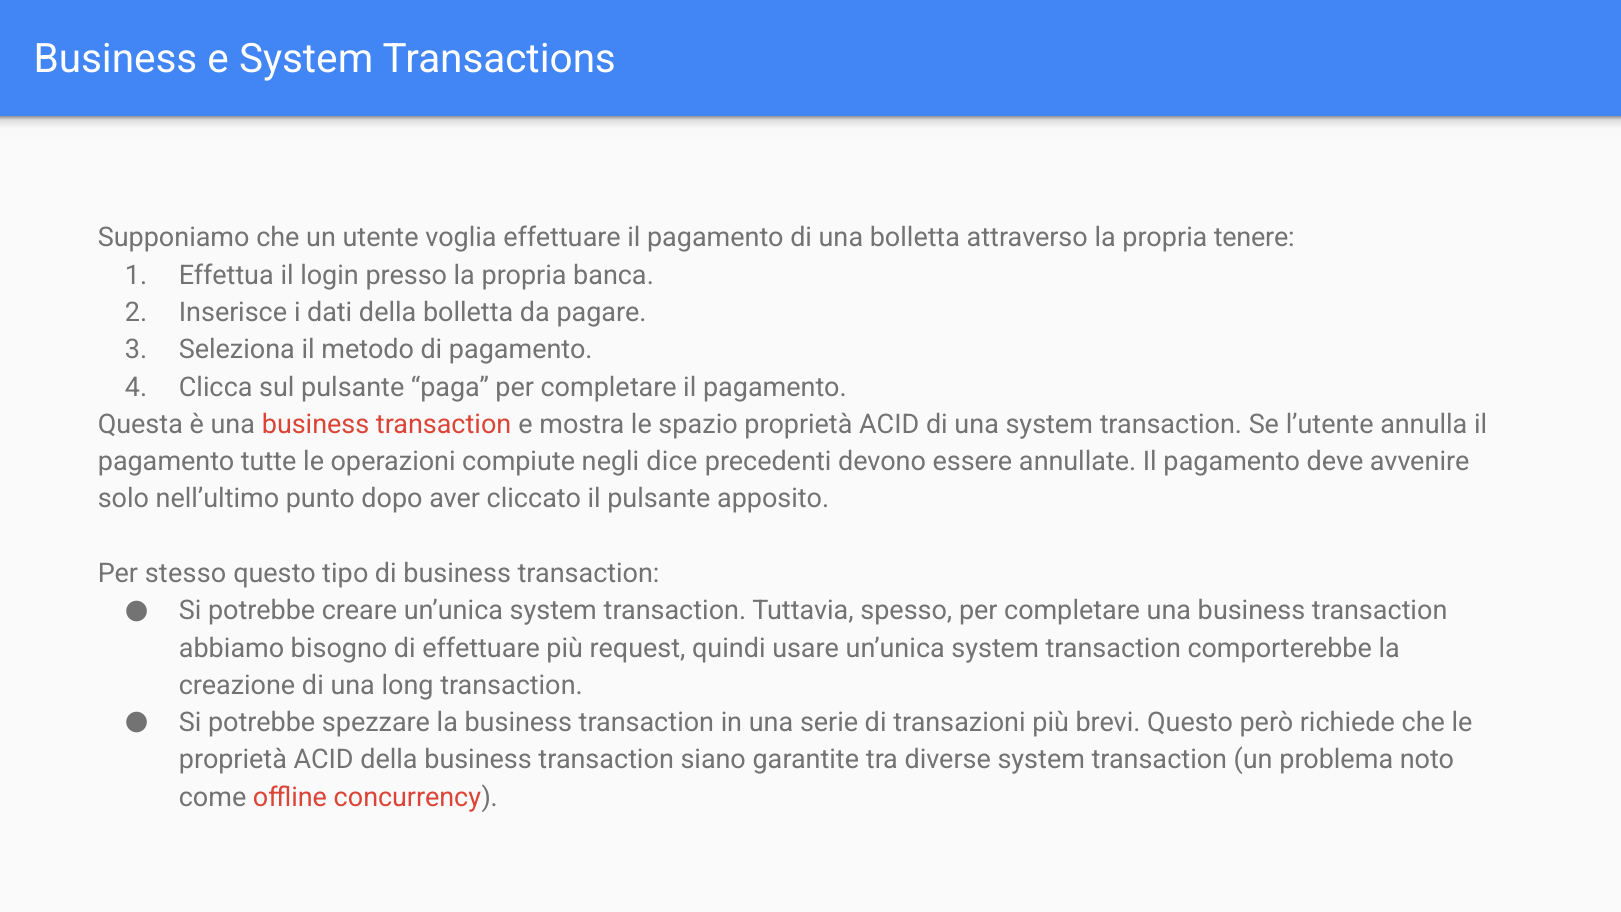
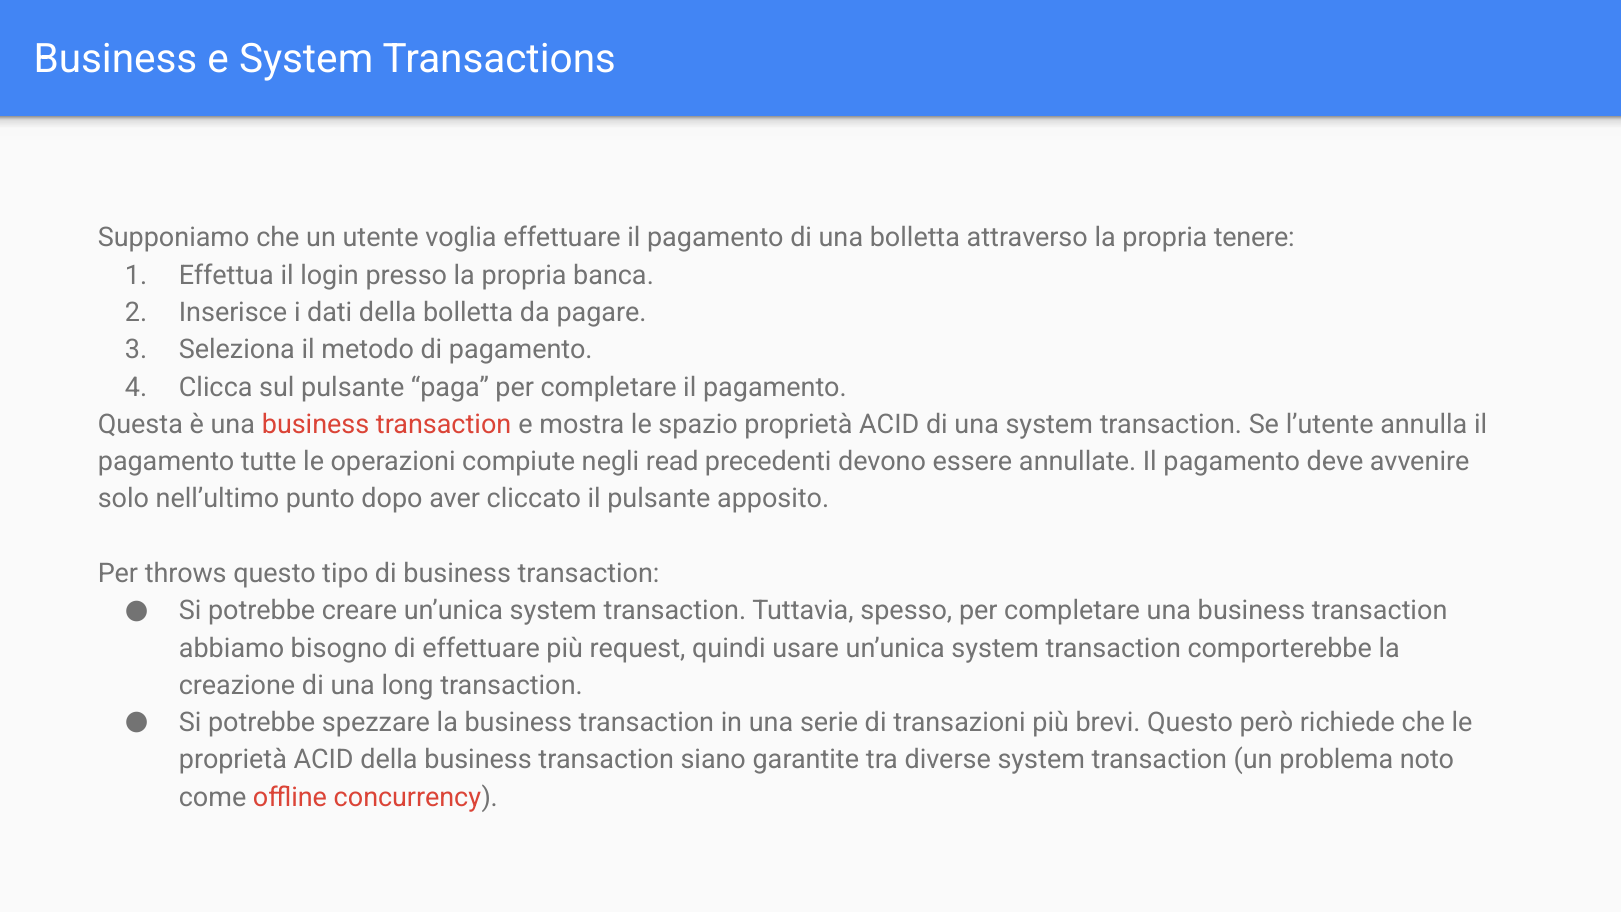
dice: dice -> read (672, 462)
stesso: stesso -> throws (186, 573)
